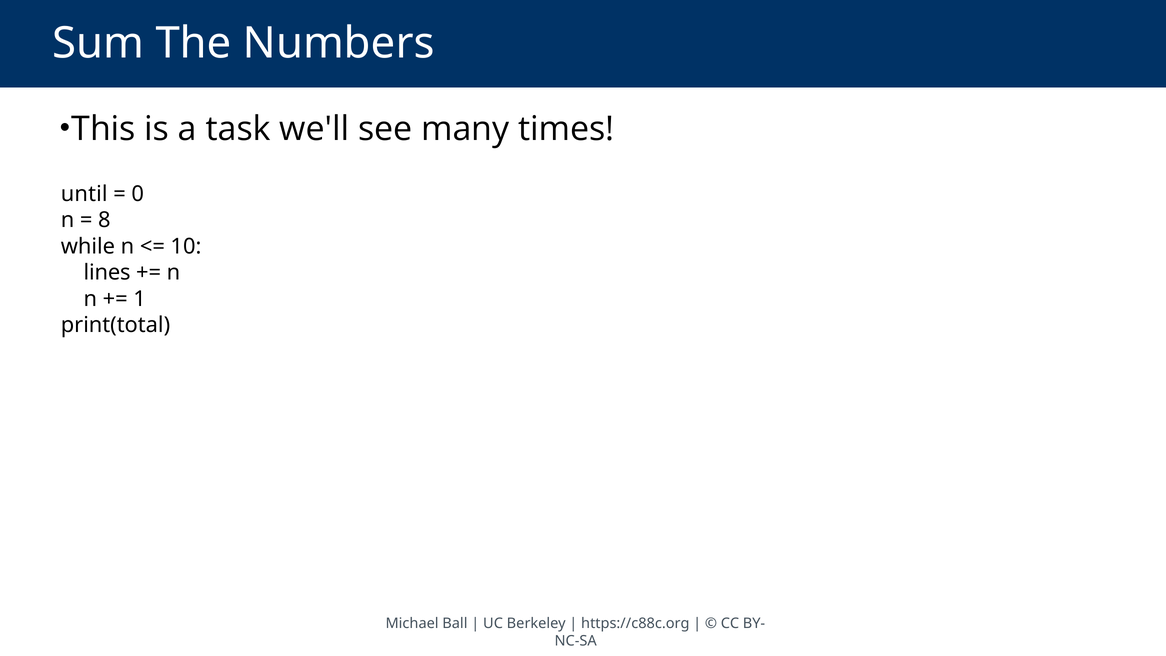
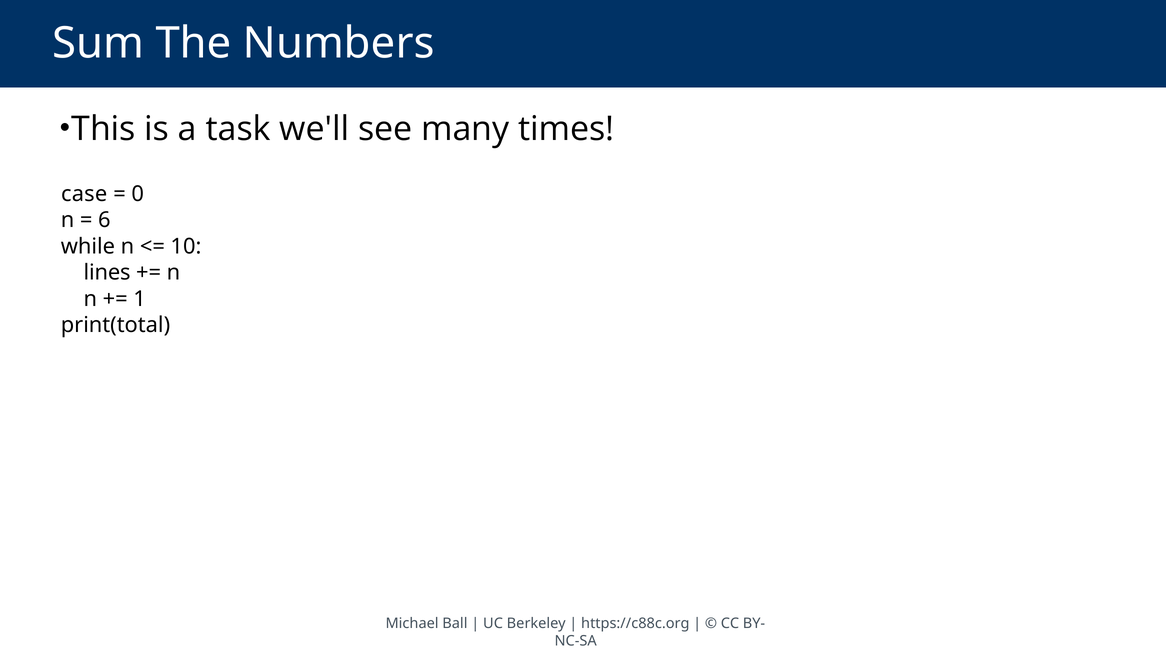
until: until -> case (84, 194)
8: 8 -> 6 (104, 220)
